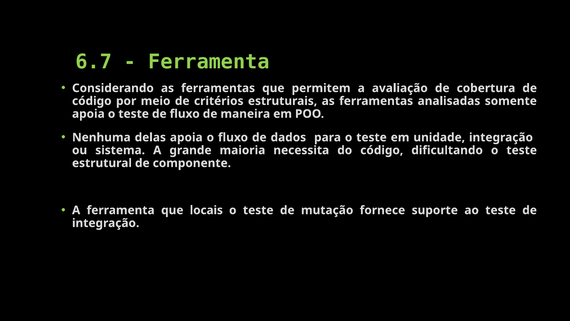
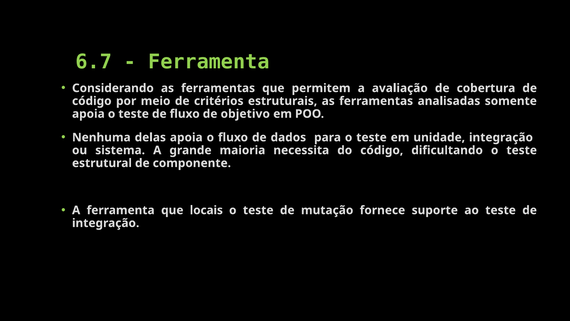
maneira: maneira -> objetivo (245, 114)
